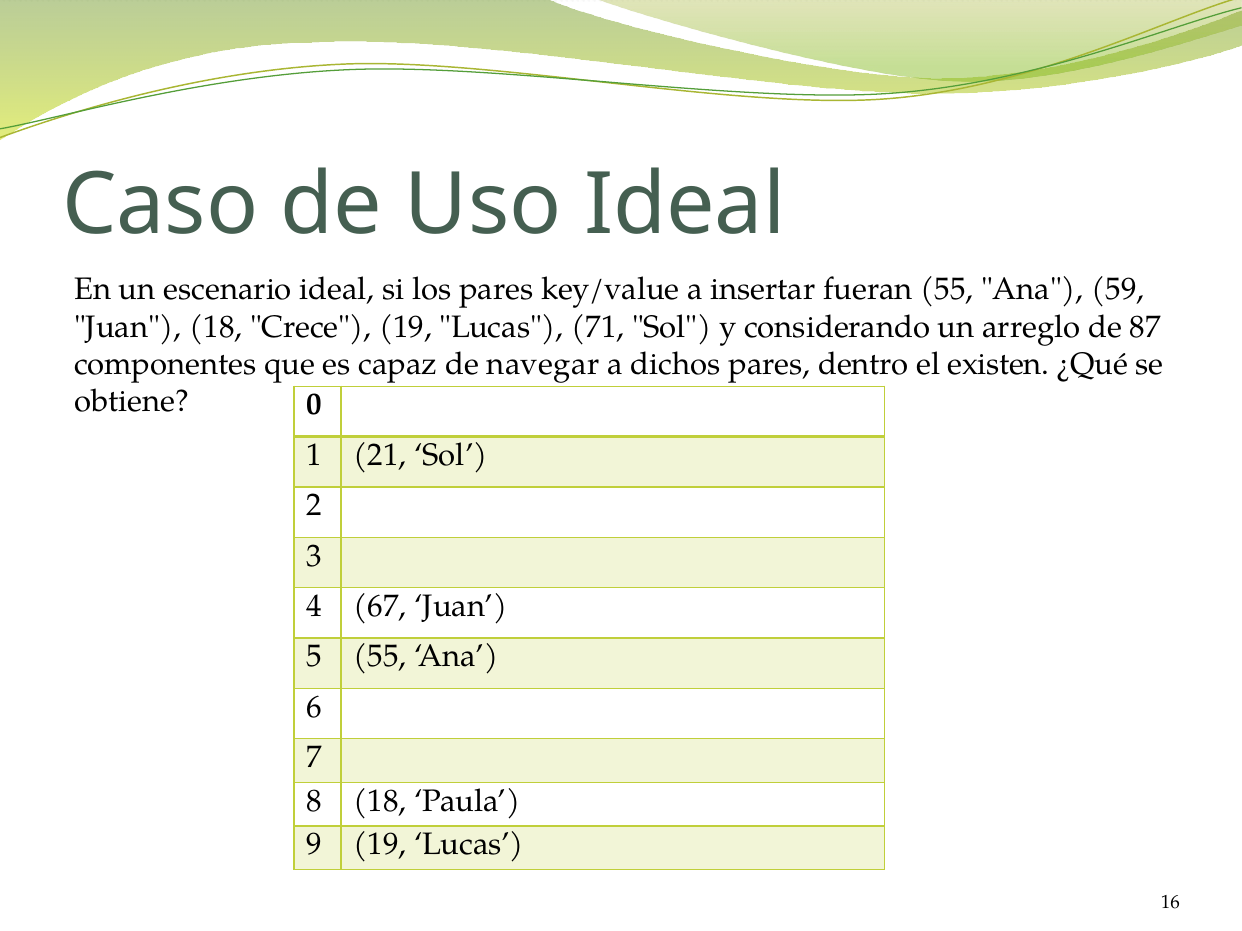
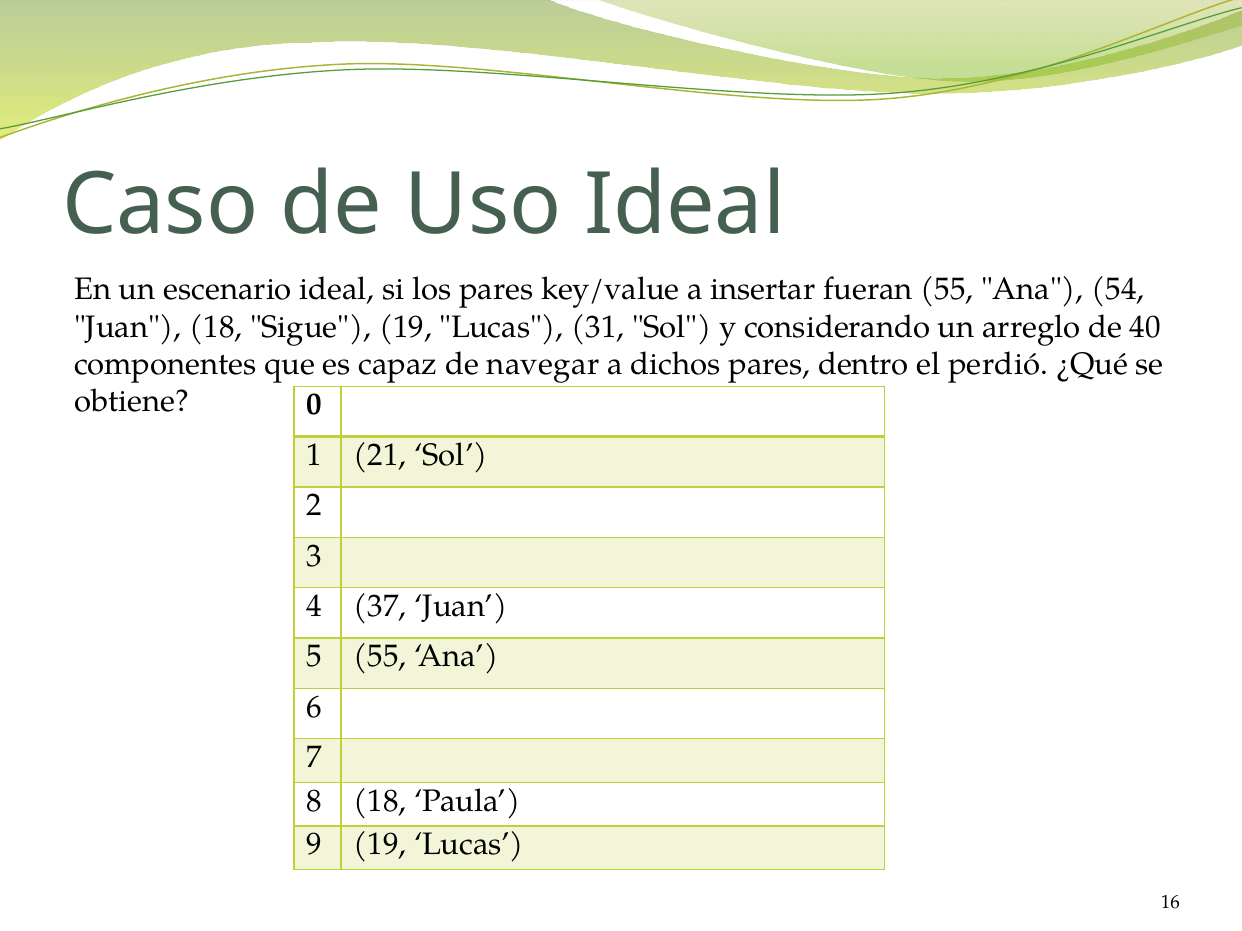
59: 59 -> 54 (1118, 290)
Crece: Crece -> Sigue (311, 327)
71: 71 -> 31 (598, 327)
87: 87 -> 40 (1145, 327)
existen: existen -> perdió (998, 364)
67: 67 -> 37 (380, 606)
